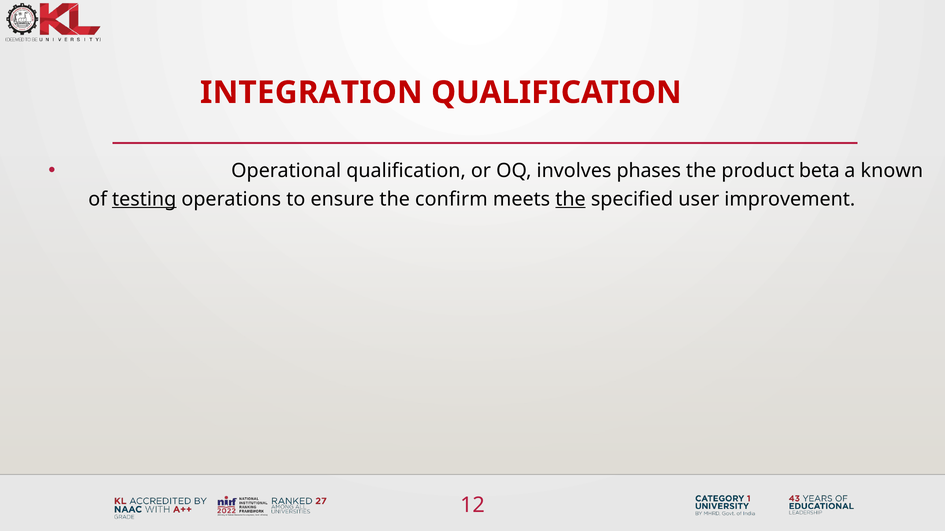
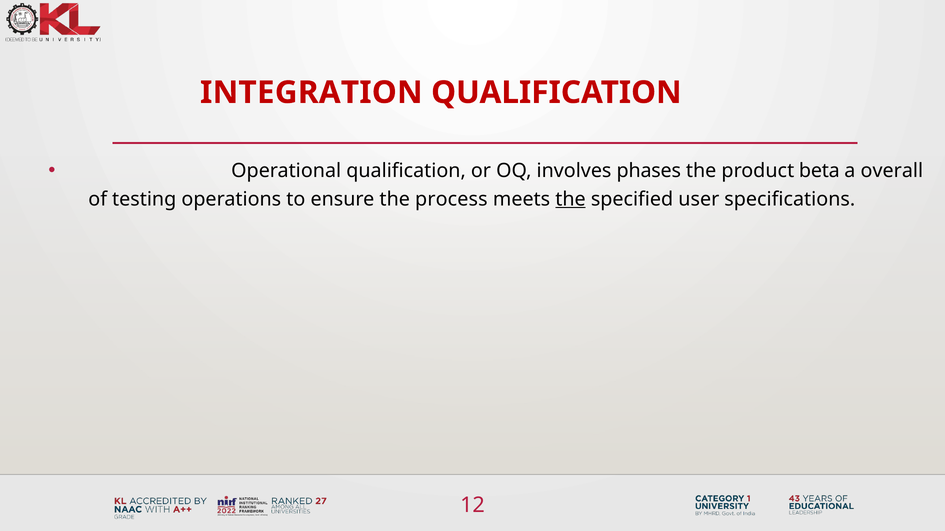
known: known -> overall (892, 171)
testing underline: present -> none (144, 199)
confirm: confirm -> process (451, 199)
improvement: improvement -> specifications (790, 199)
